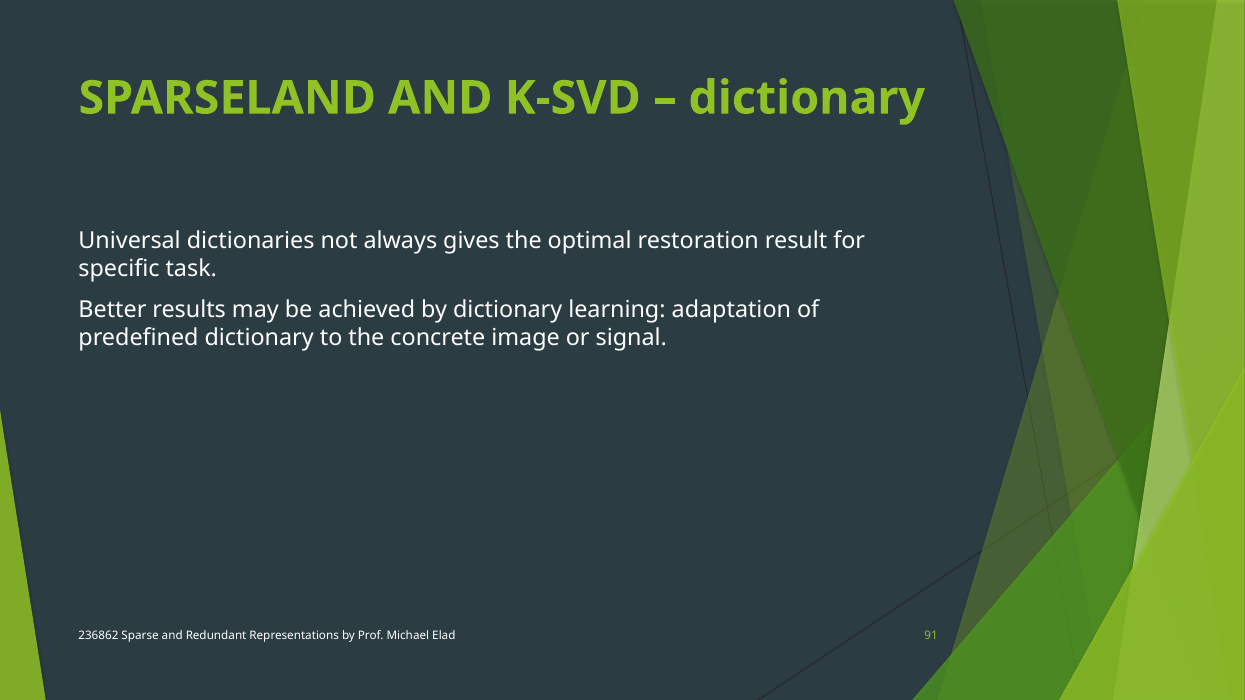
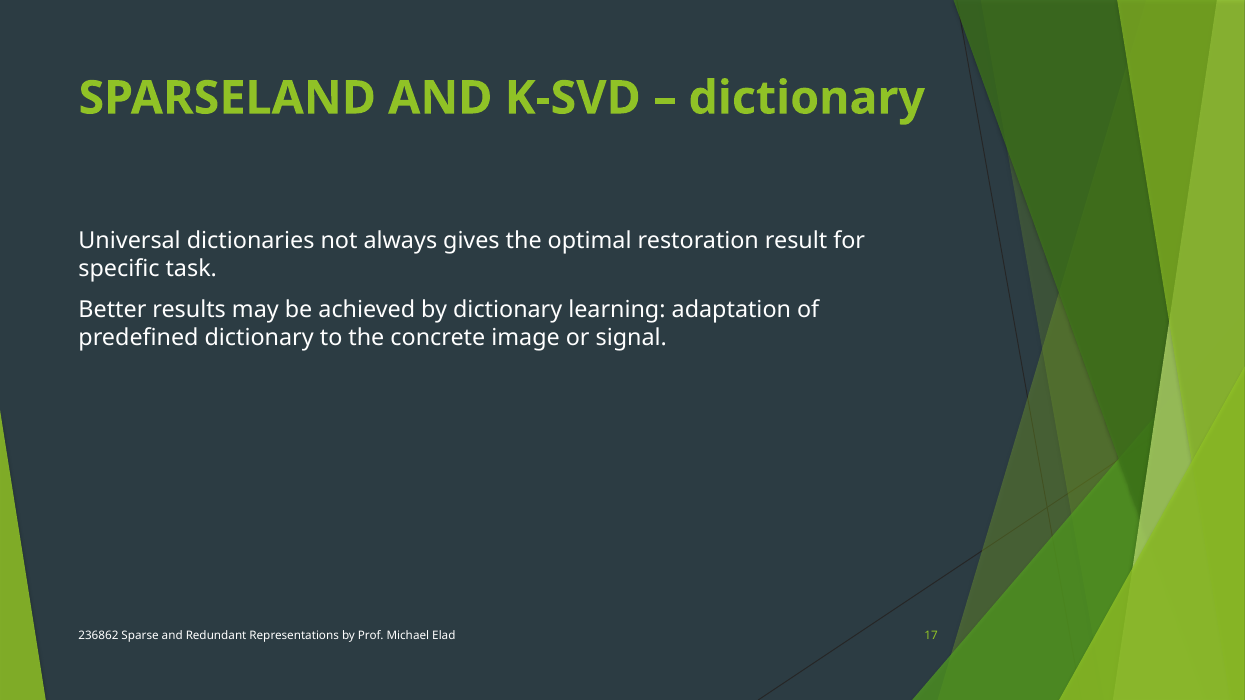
91: 91 -> 17 (931, 635)
